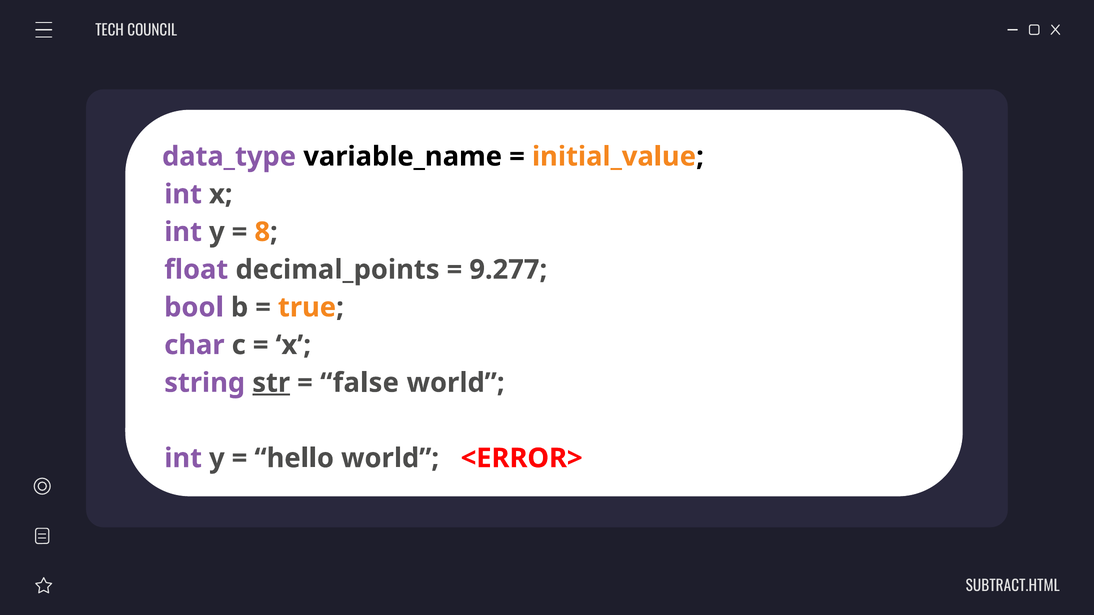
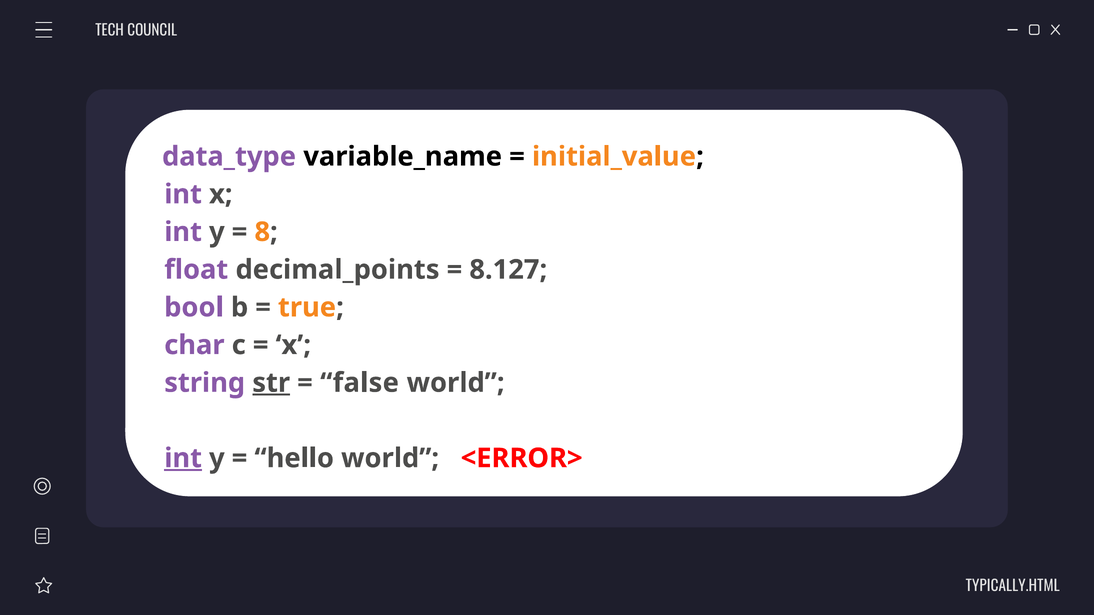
9.277: 9.277 -> 8.127 (508, 270)
int underline: none -> present (183, 459)
SUBTRACT.HTML: SUBTRACT.HTML -> TYPICALLY.HTML (1013, 587)
